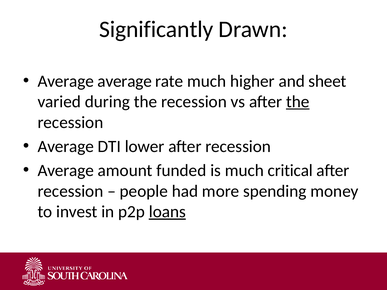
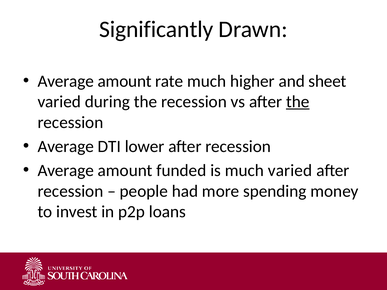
average: average -> amount (125, 81)
much critical: critical -> varied (290, 171)
loans underline: present -> none (167, 212)
